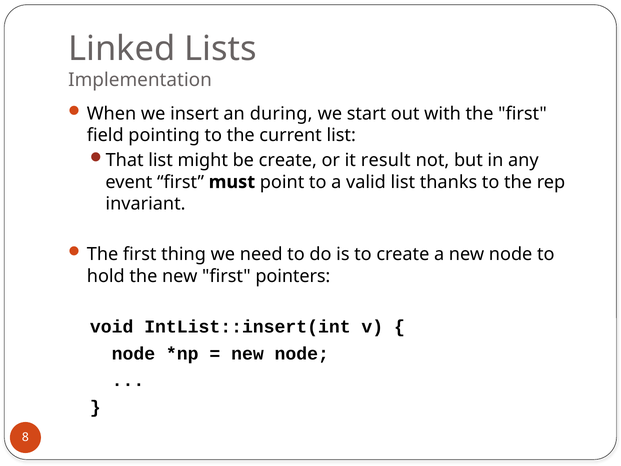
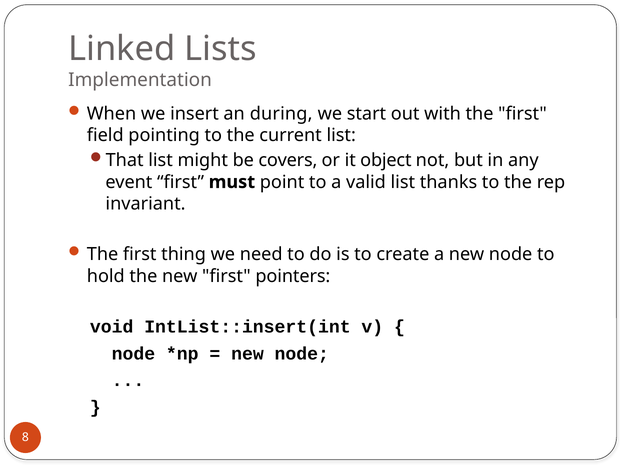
be create: create -> covers (288, 160)
result: result -> object (386, 160)
